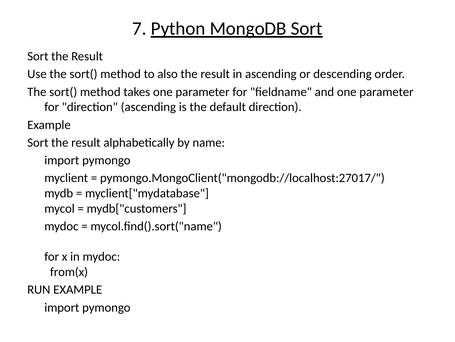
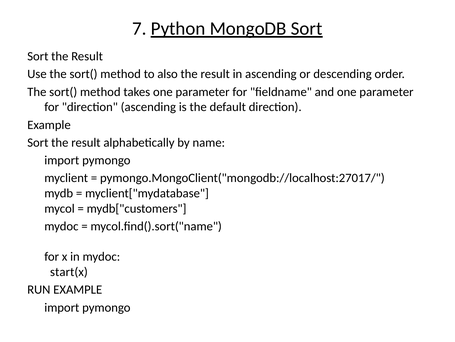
from(x: from(x -> start(x (69, 271)
